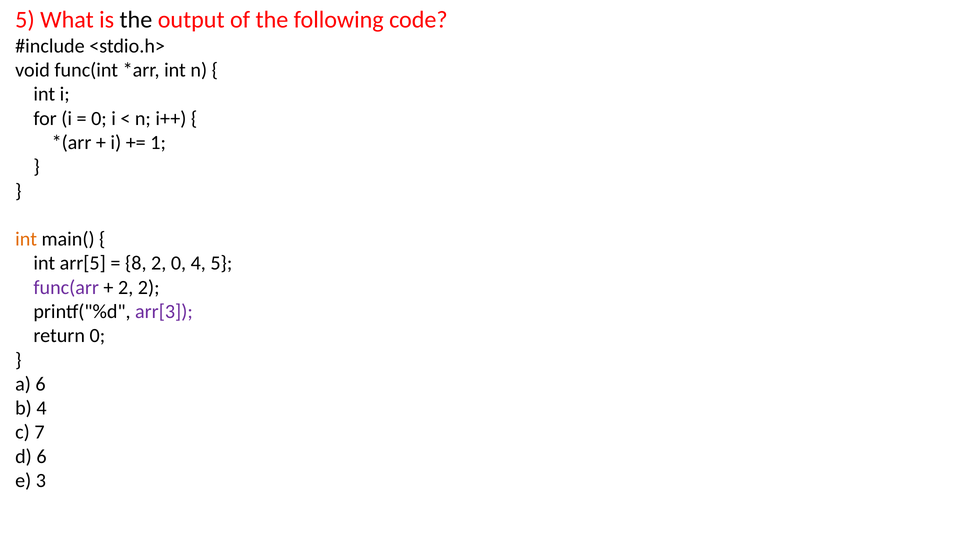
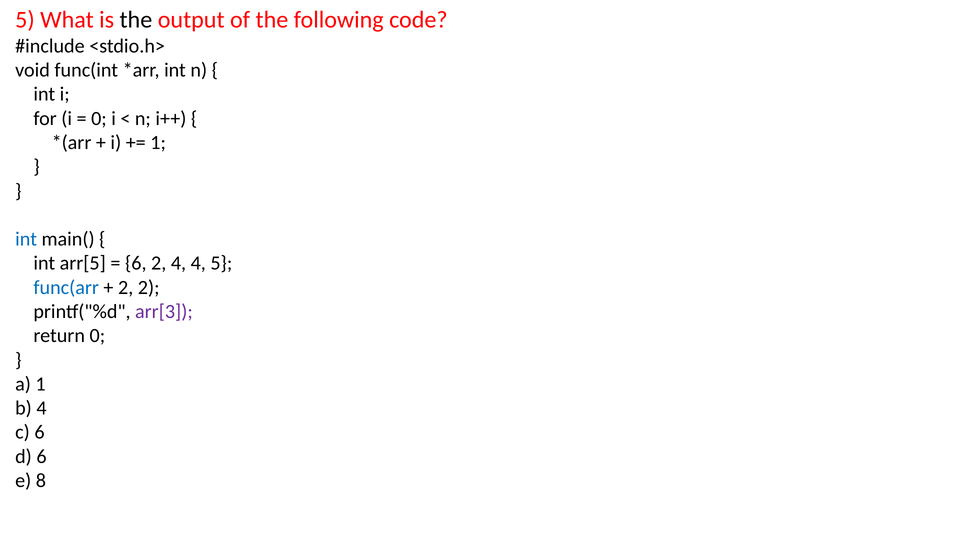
int colour: orange -> blue (26, 239)
8: 8 -> 6 (136, 263)
2 0: 0 -> 4 (178, 263)
func(arr colour: purple -> blue (66, 287)
a 6: 6 -> 1 (41, 384)
c 7: 7 -> 6 (39, 432)
3: 3 -> 8 (41, 480)
